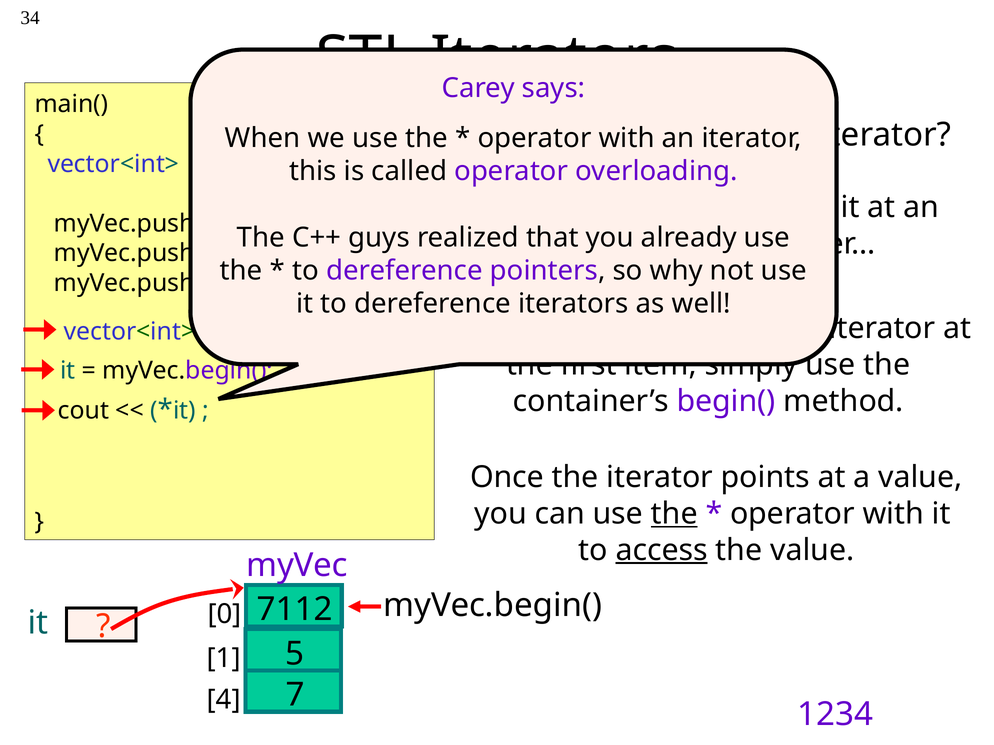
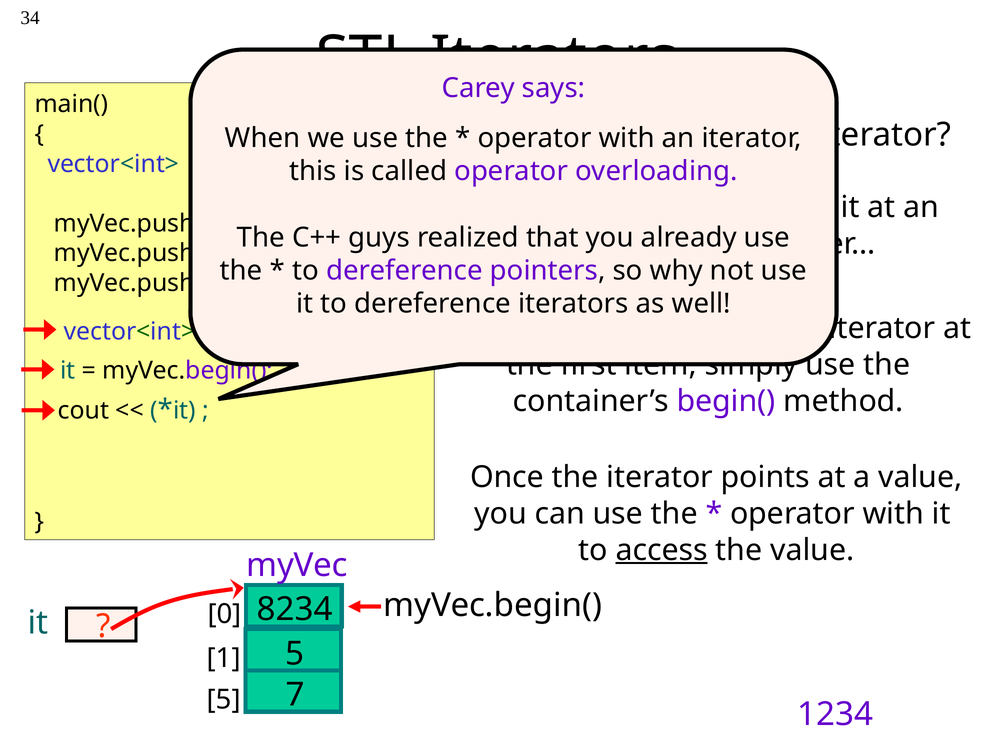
the underline: present -> none (674, 514)
7112: 7112 -> 8234 (295, 609)
4: 4 -> 5 (224, 700)
